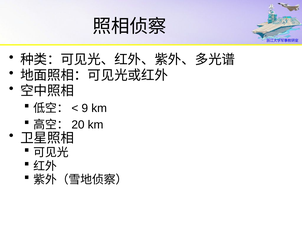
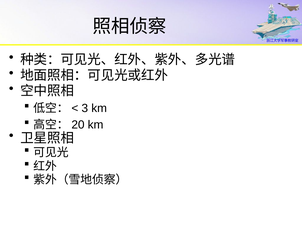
9: 9 -> 3 (85, 108)
